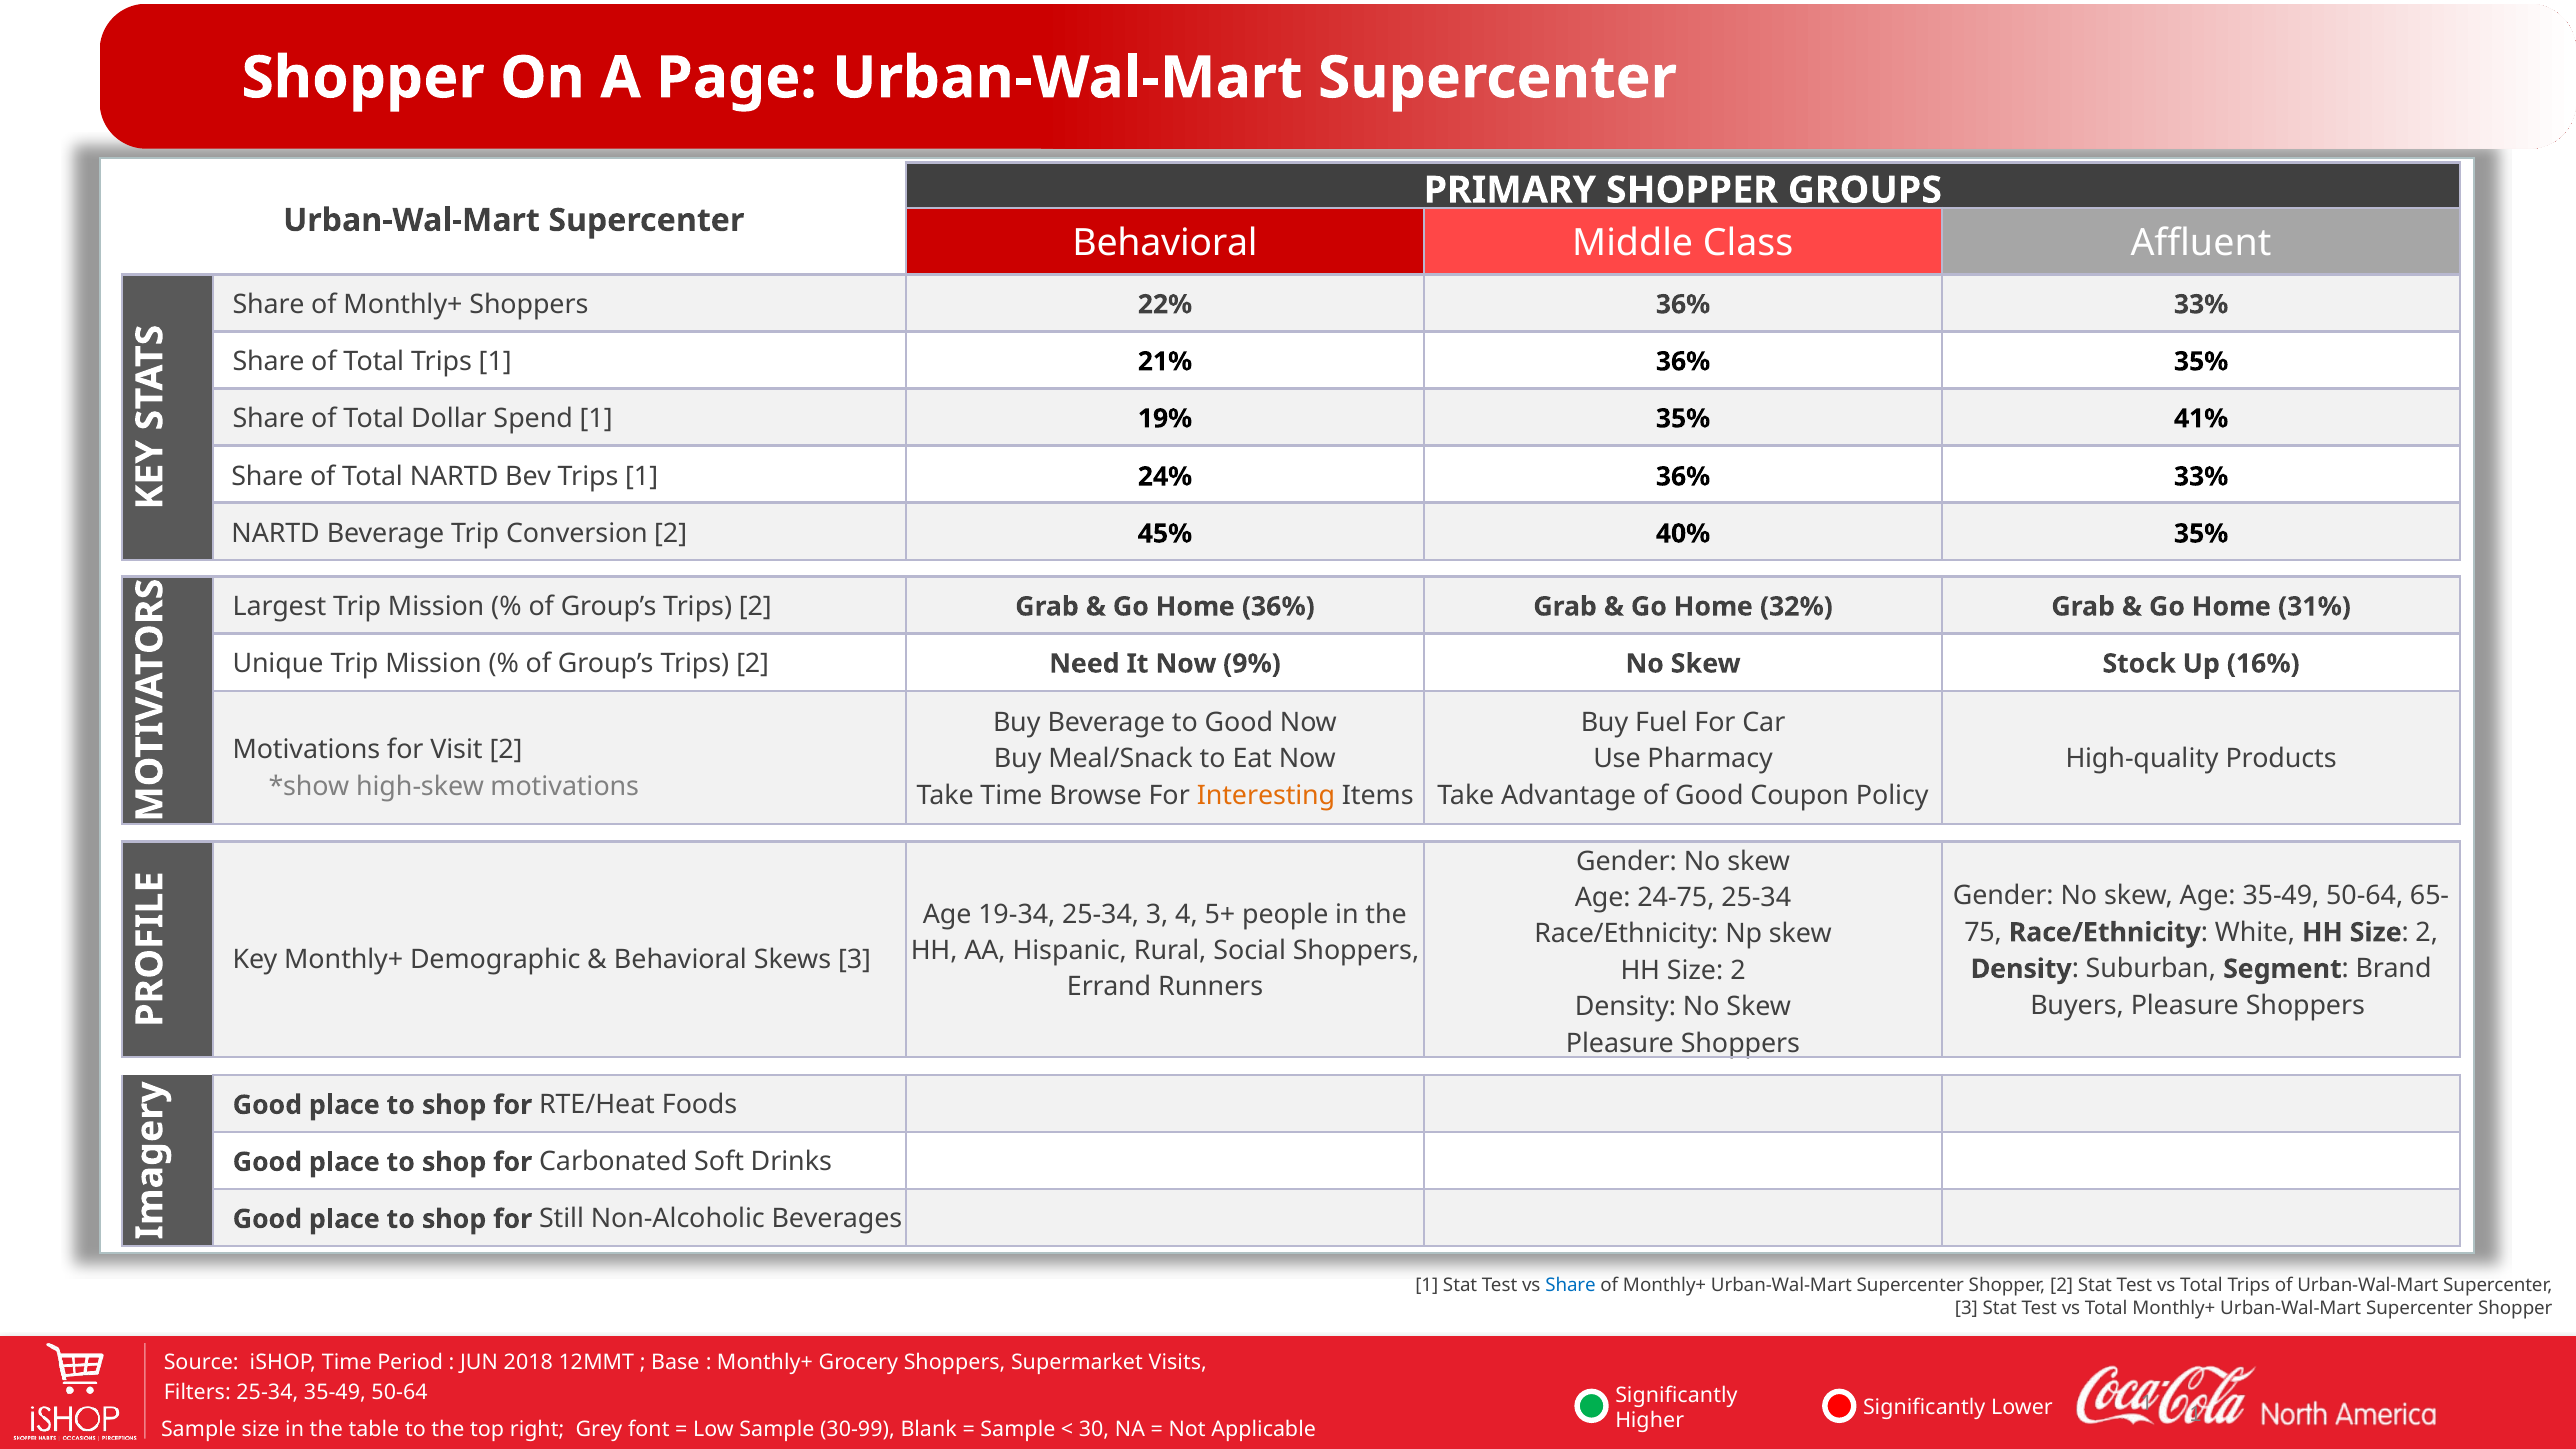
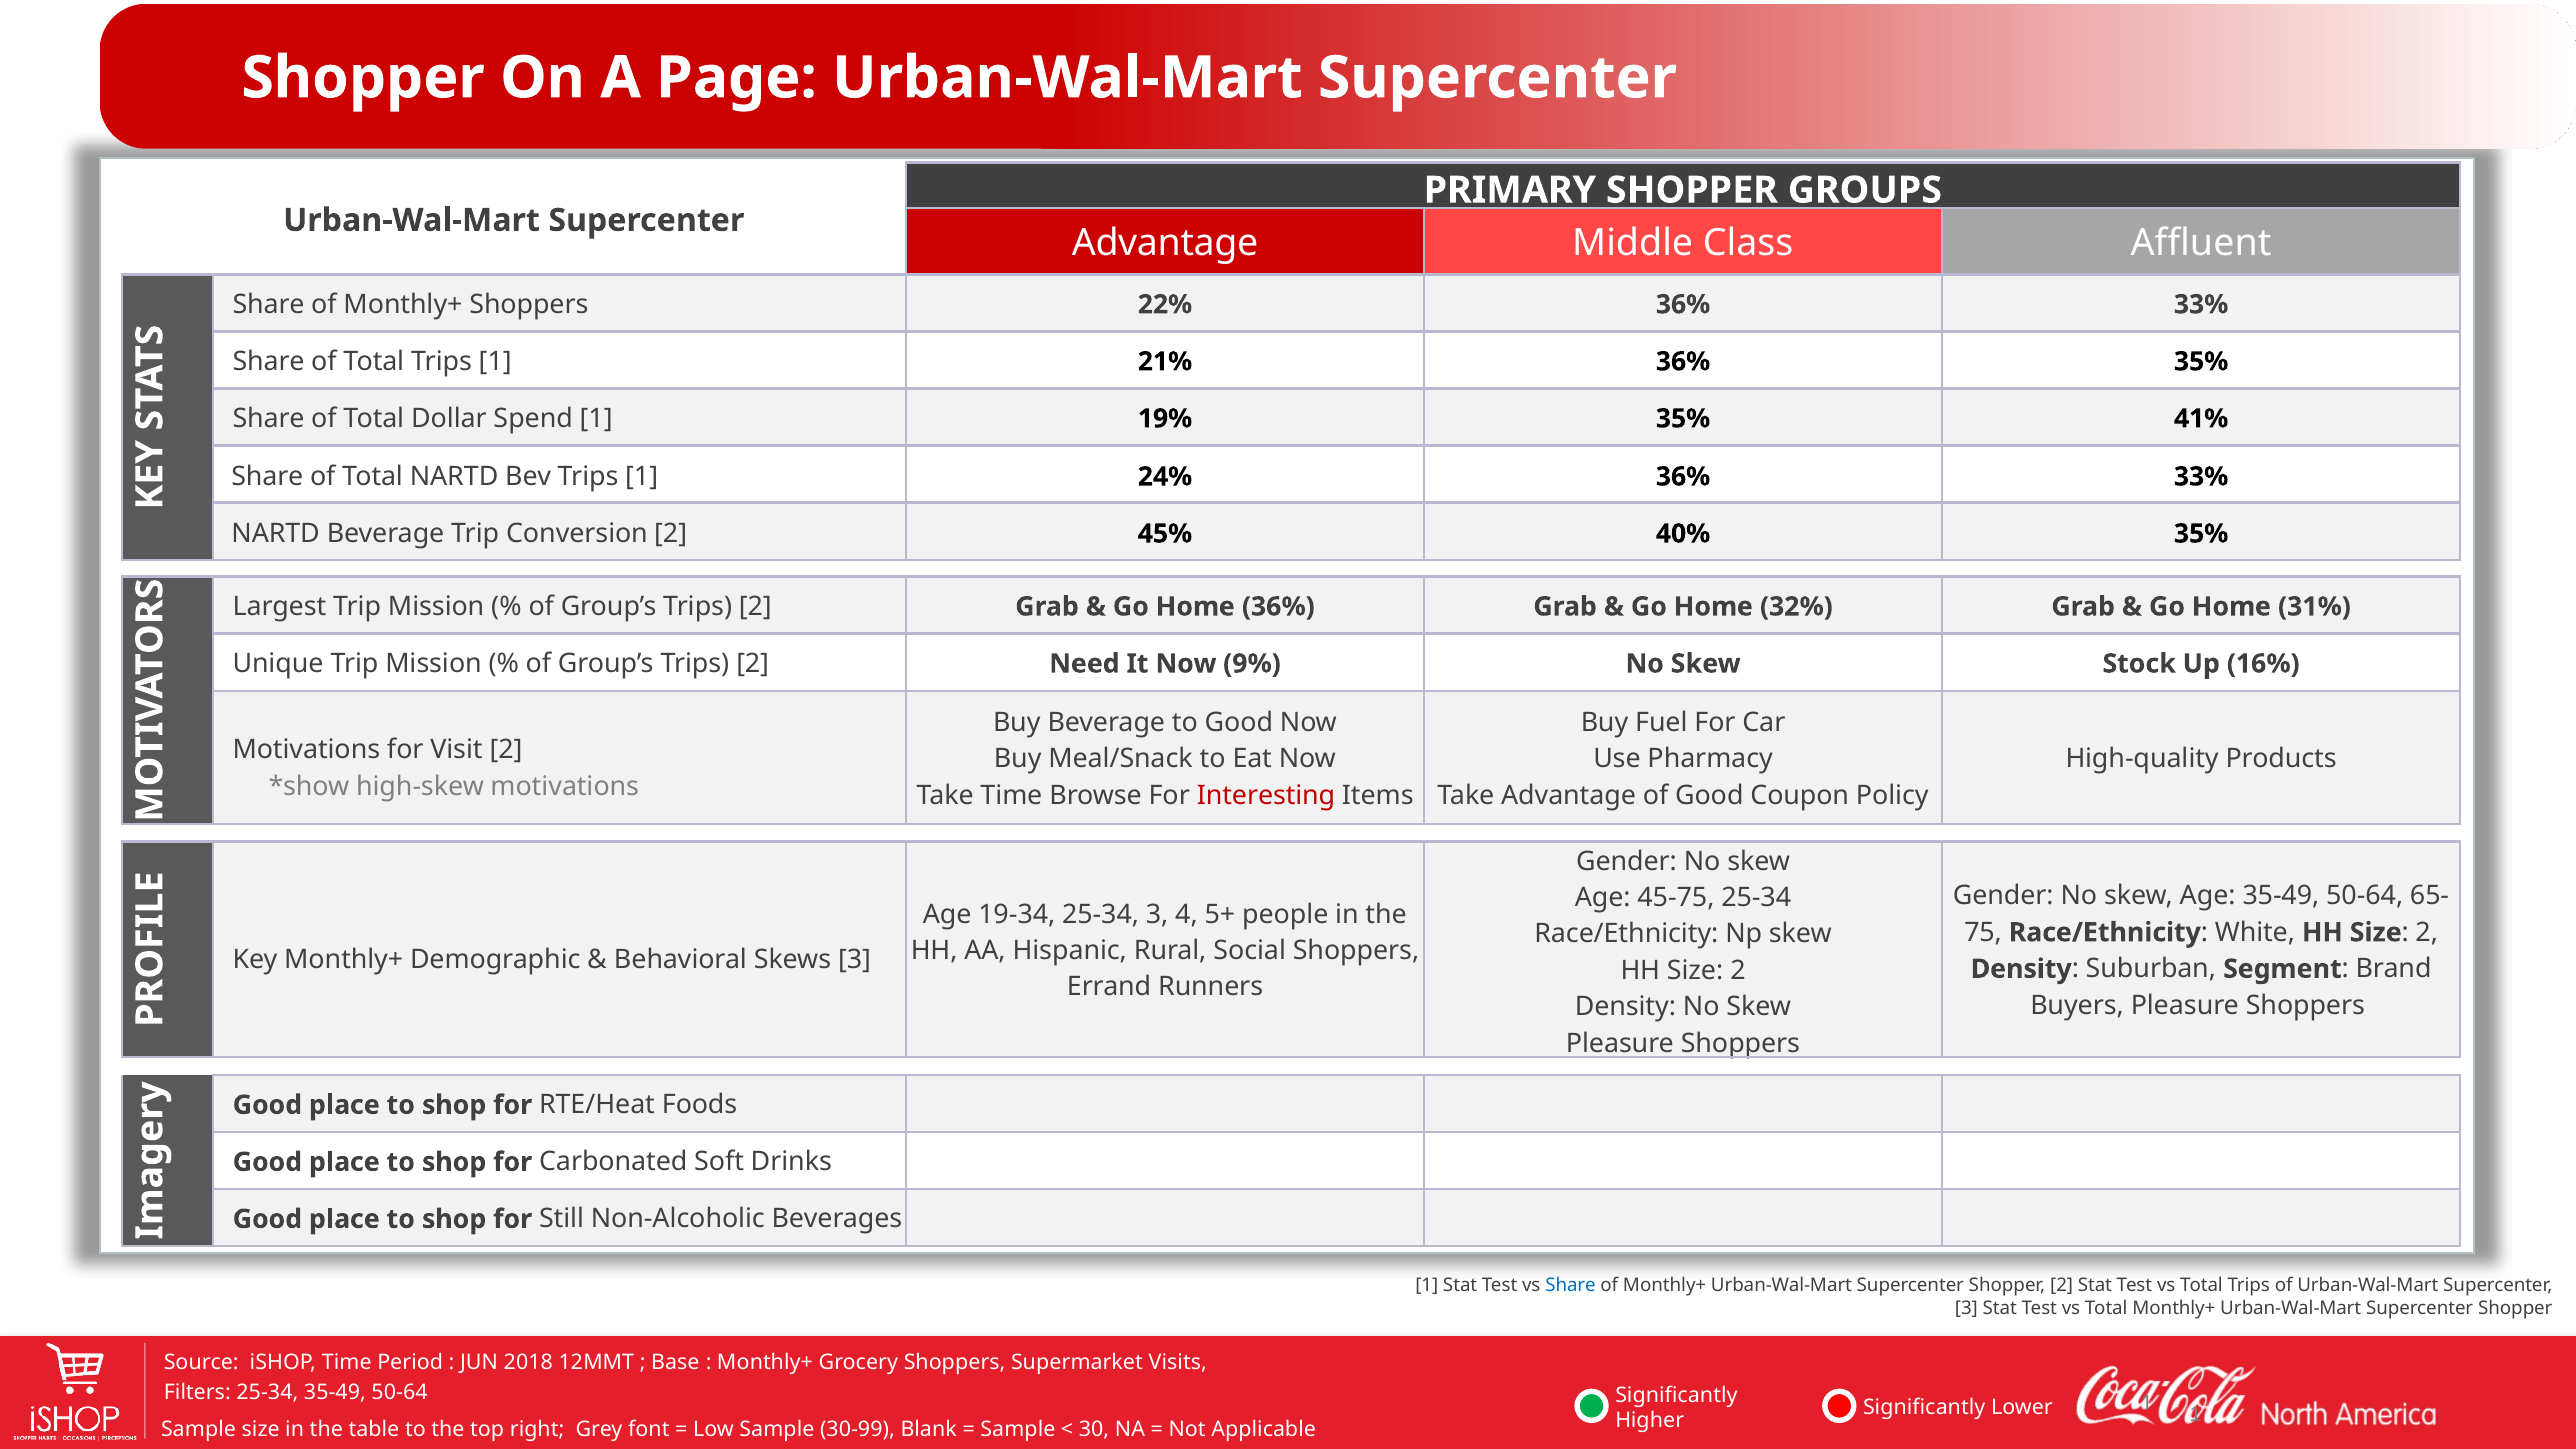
Behavioral: Behavioral -> Advantage (1165, 243)
Interesting colour: orange -> red (1266, 795)
24-75: 24-75 -> 45-75 (1676, 898)
